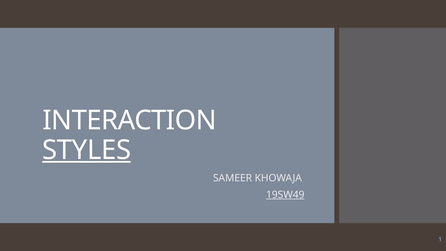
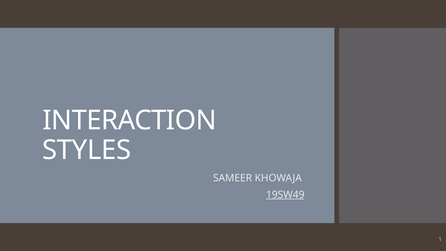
STYLES underline: present -> none (87, 150)
